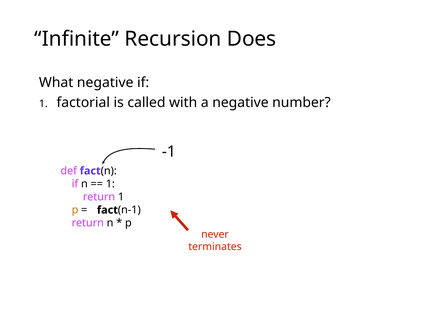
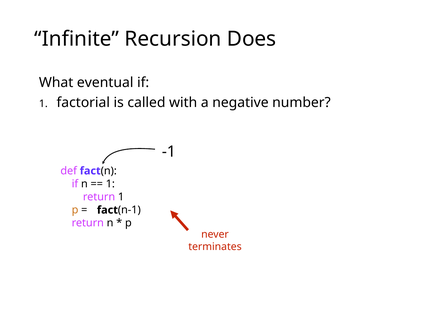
What negative: negative -> eventual (105, 82)
